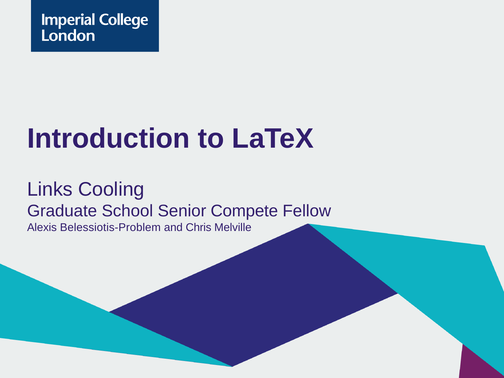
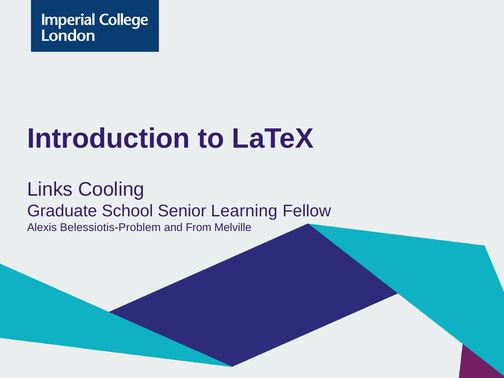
Compete: Compete -> Learning (244, 211)
Chris: Chris -> From (199, 227)
